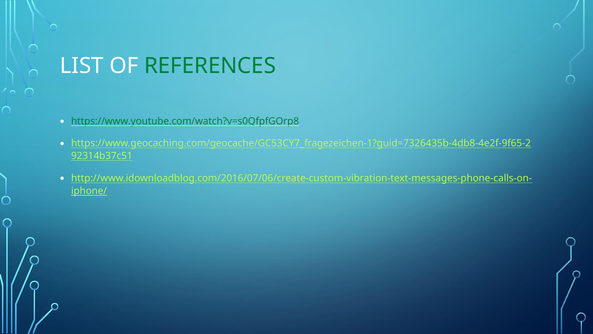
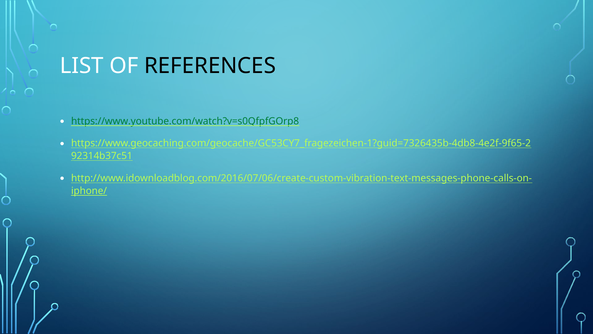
REFERENCES colour: green -> black (210, 66)
